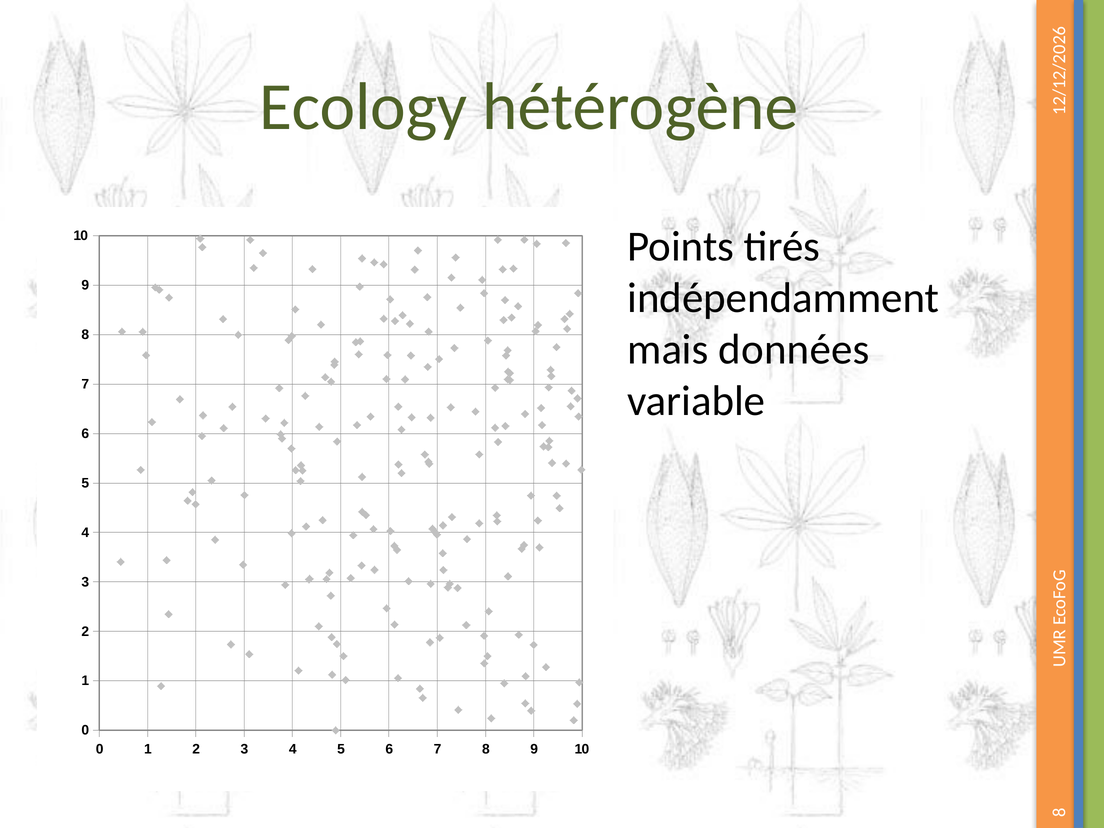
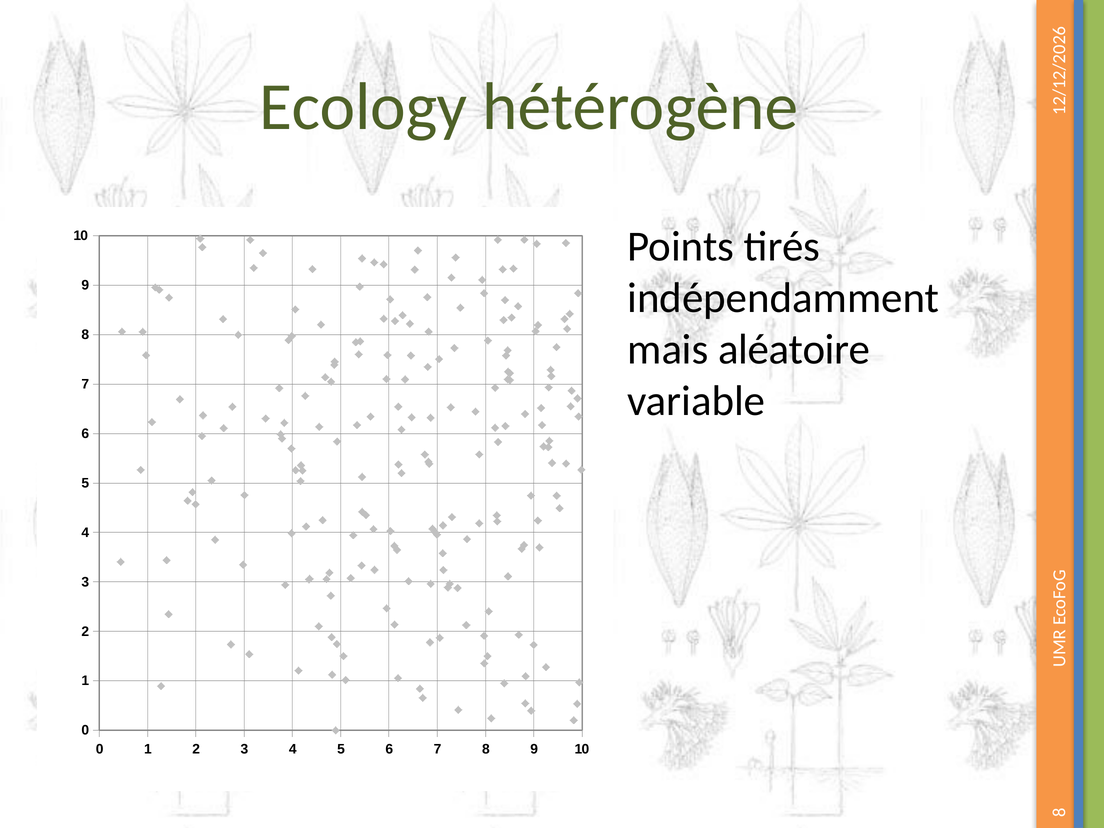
données: données -> aléatoire (794, 350)
